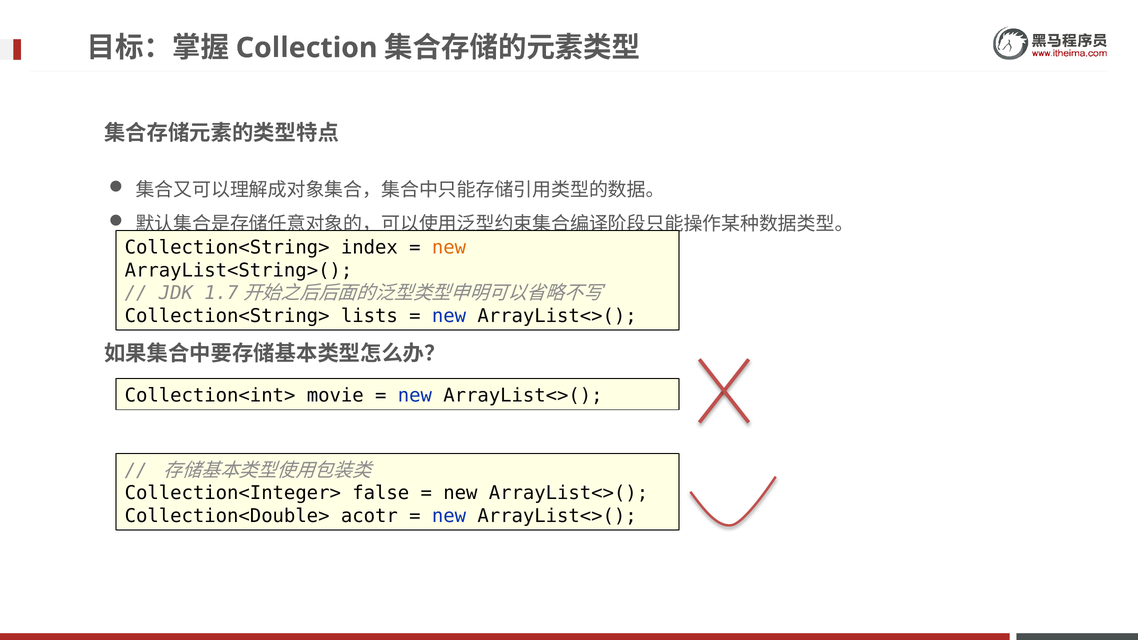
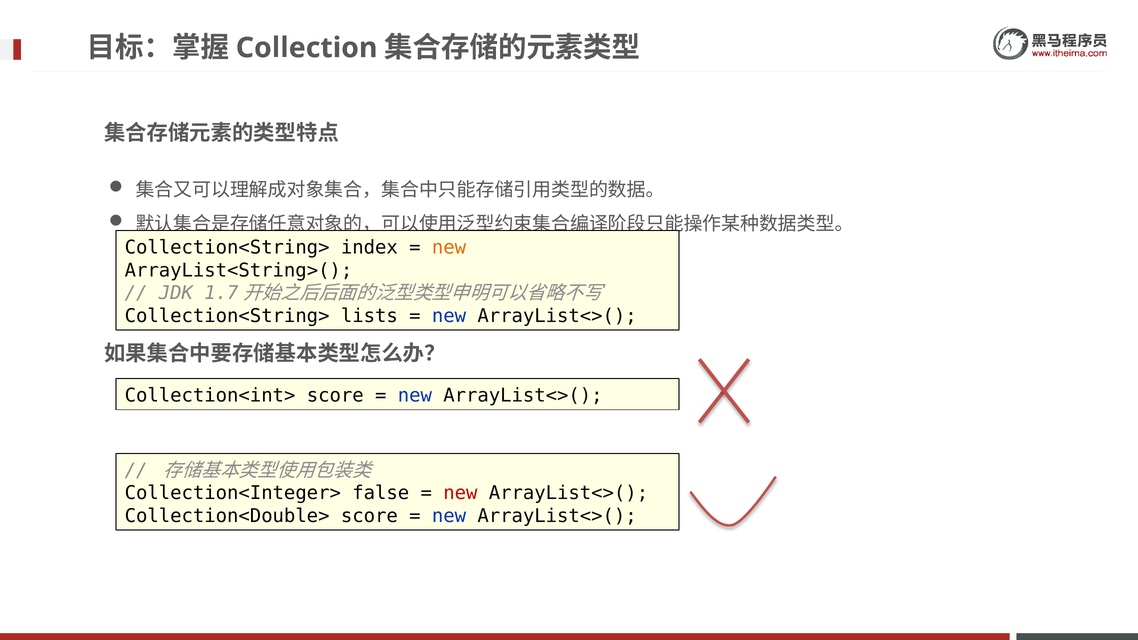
Collection<int> movie: movie -> score (335, 396)
new colour: black -> red (460, 493)
Collection<Double> acotr: acotr -> score (369, 516)
